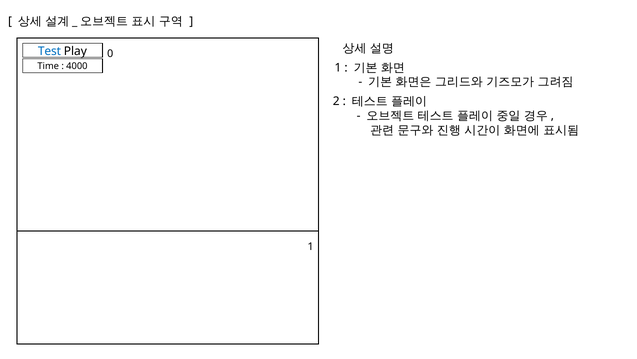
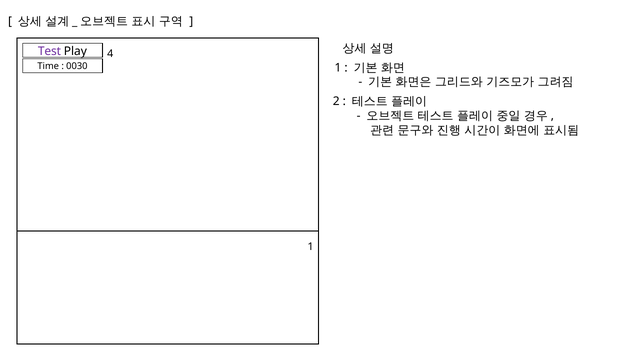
Test colour: blue -> purple (49, 51)
0: 0 -> 4 (110, 54)
4000: 4000 -> 0030 (77, 66)
